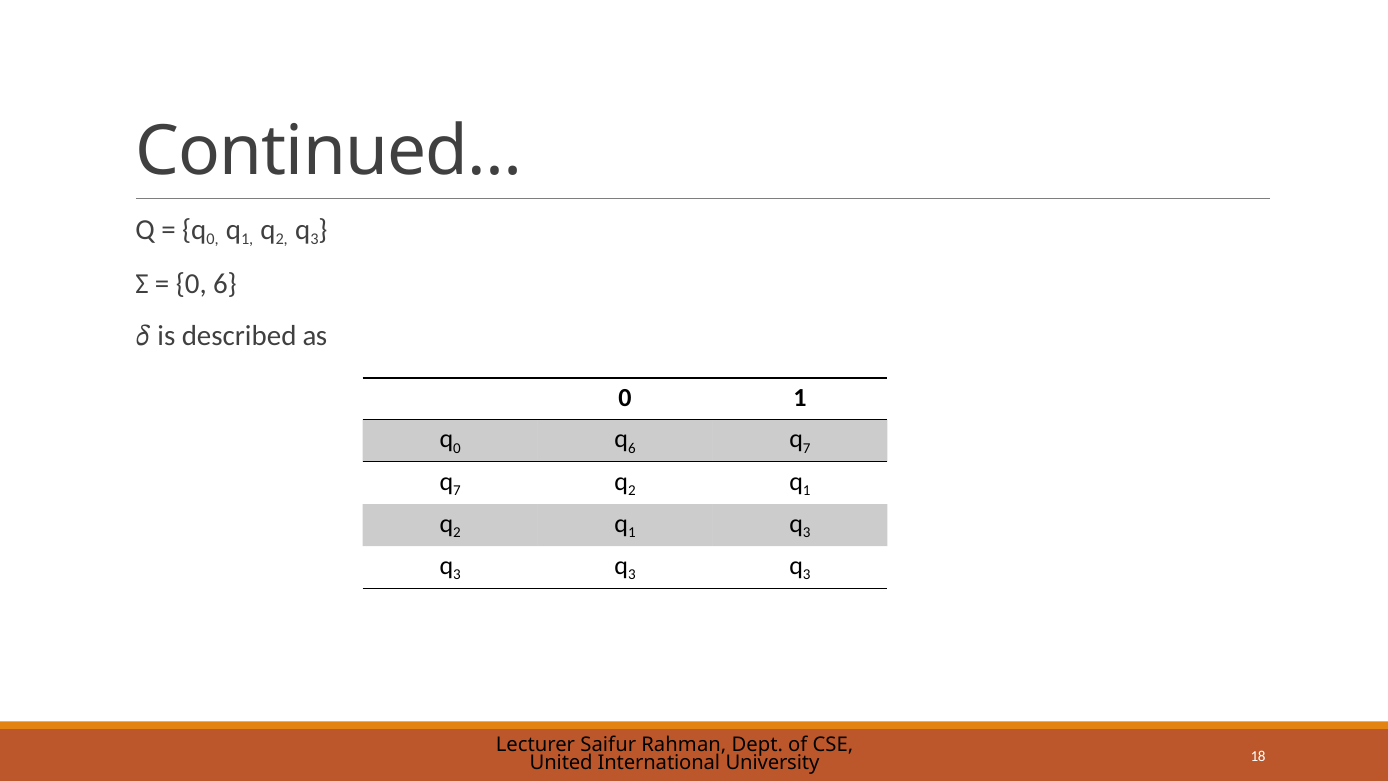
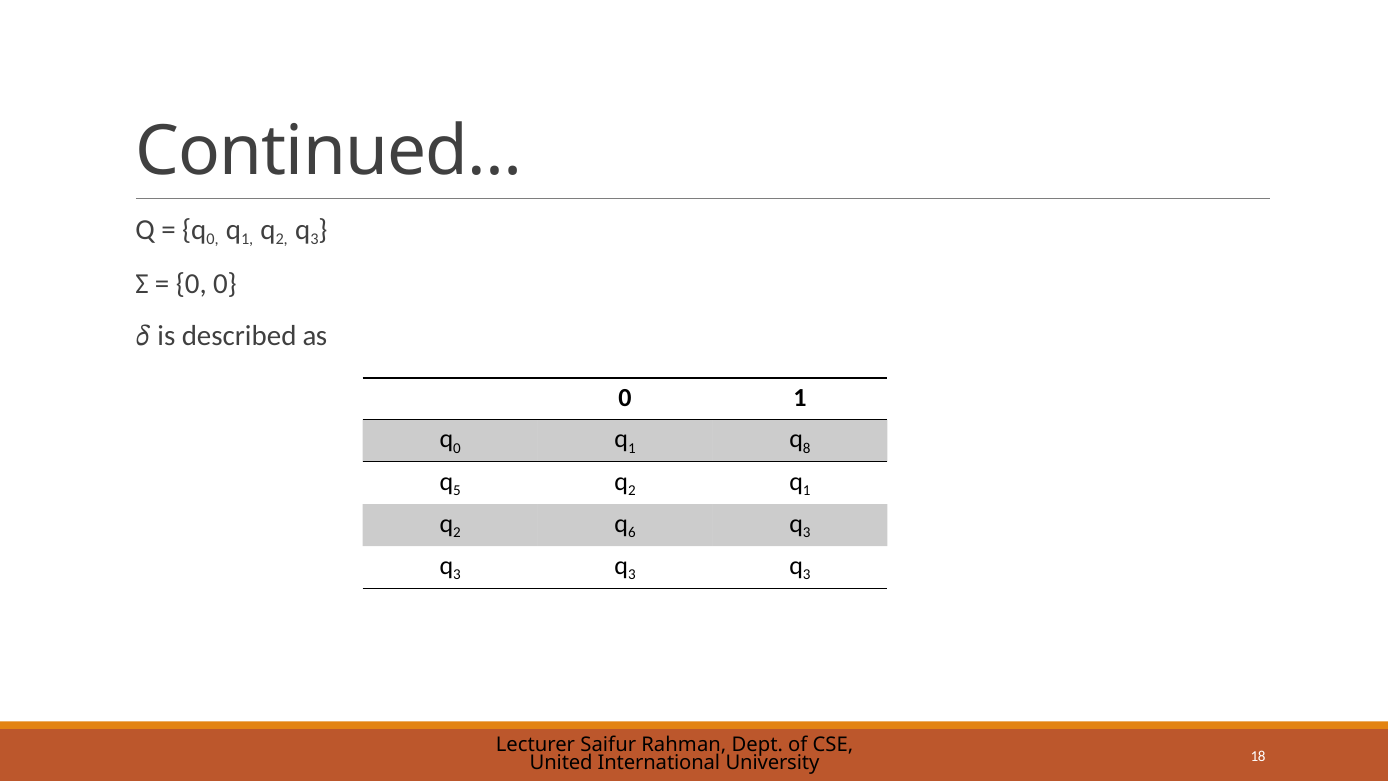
0 6: 6 -> 0 (225, 284)
6: 6 -> 1 (632, 448)
7: 7 -> 8 (807, 448)
7: 7 -> 5 (457, 490)
1: 1 -> 6 (632, 532)
